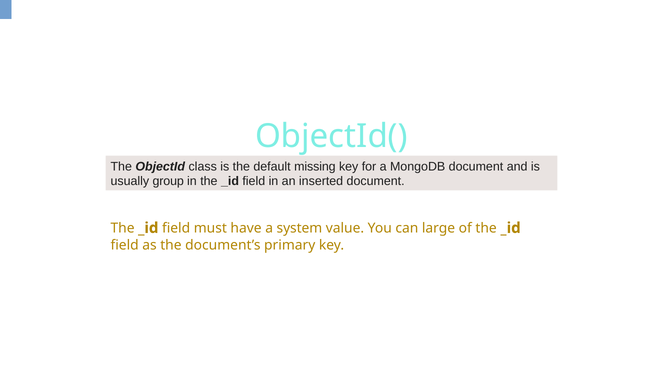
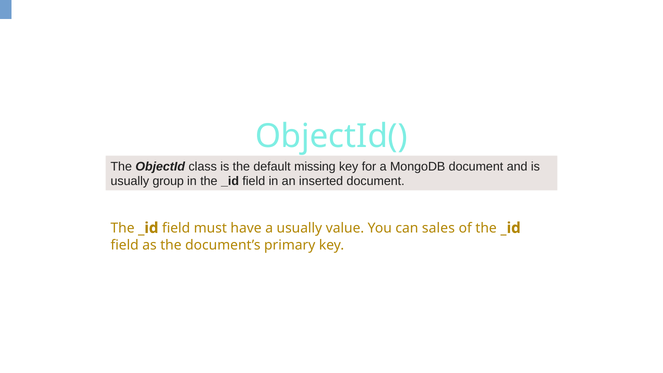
a system: system -> usually (299, 228)
large: large -> sales (438, 228)
